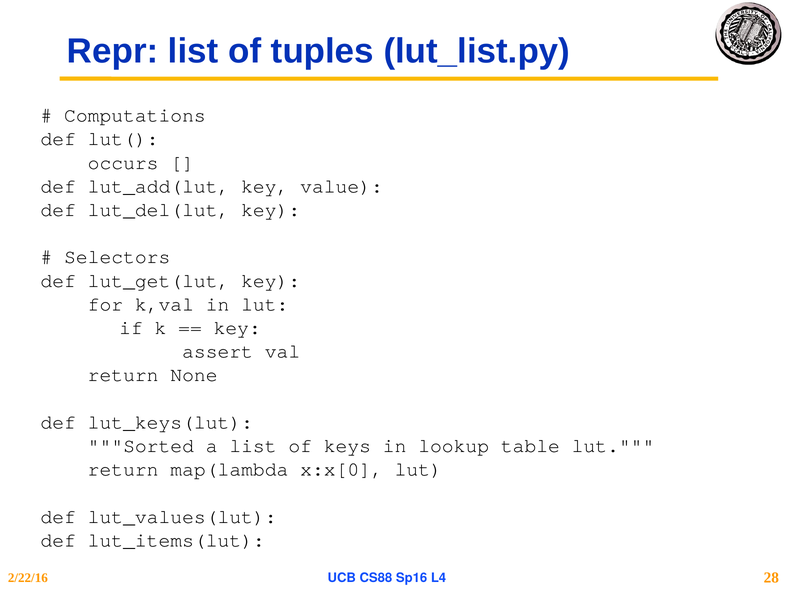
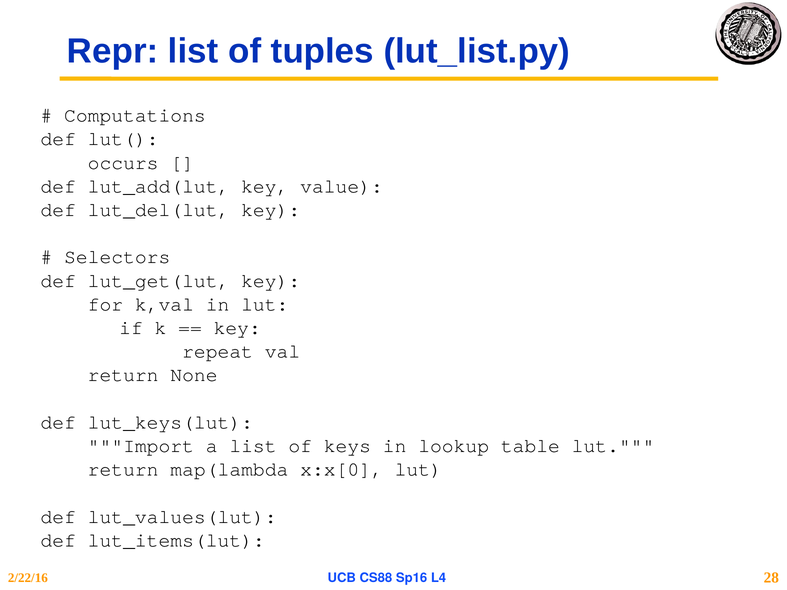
assert: assert -> repeat (218, 351)
Sorted: Sorted -> Import (141, 446)
